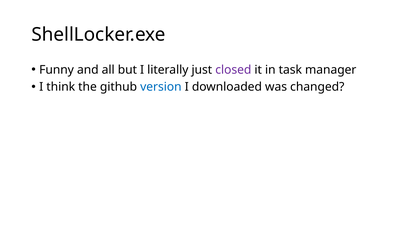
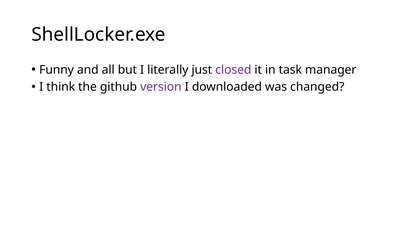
version colour: blue -> purple (161, 87)
